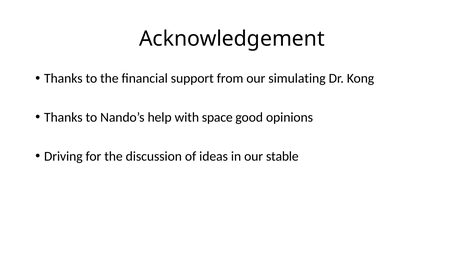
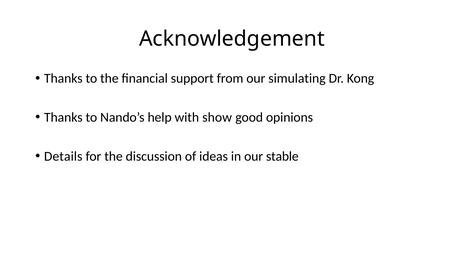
space: space -> show (217, 117)
Driving: Driving -> Details (63, 156)
